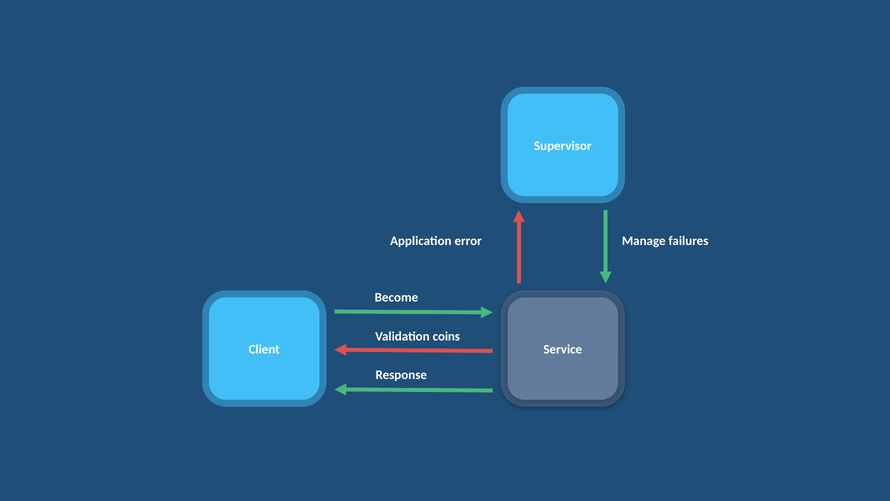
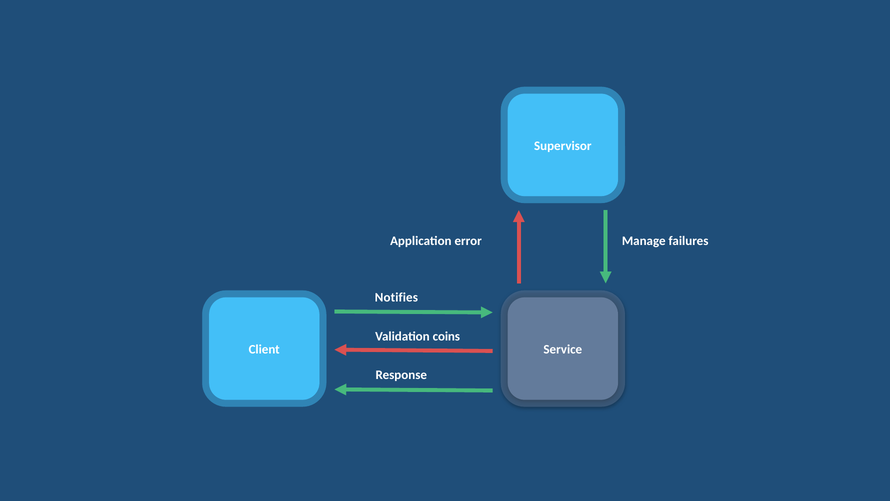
Become: Become -> Notifies (396, 297)
